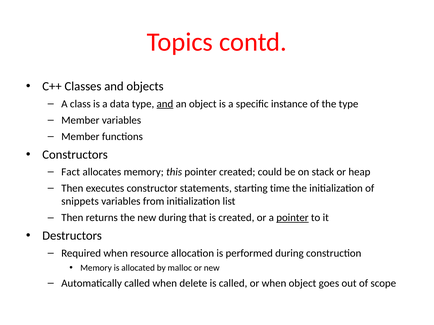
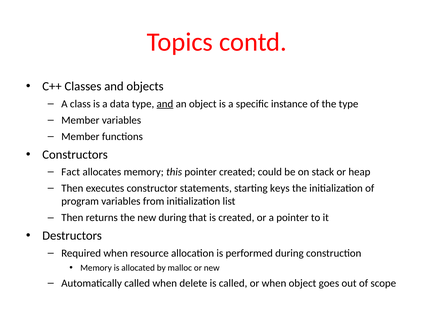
time: time -> keys (280, 189)
snippets: snippets -> program (80, 202)
pointer underline: present -> none (292, 218)
